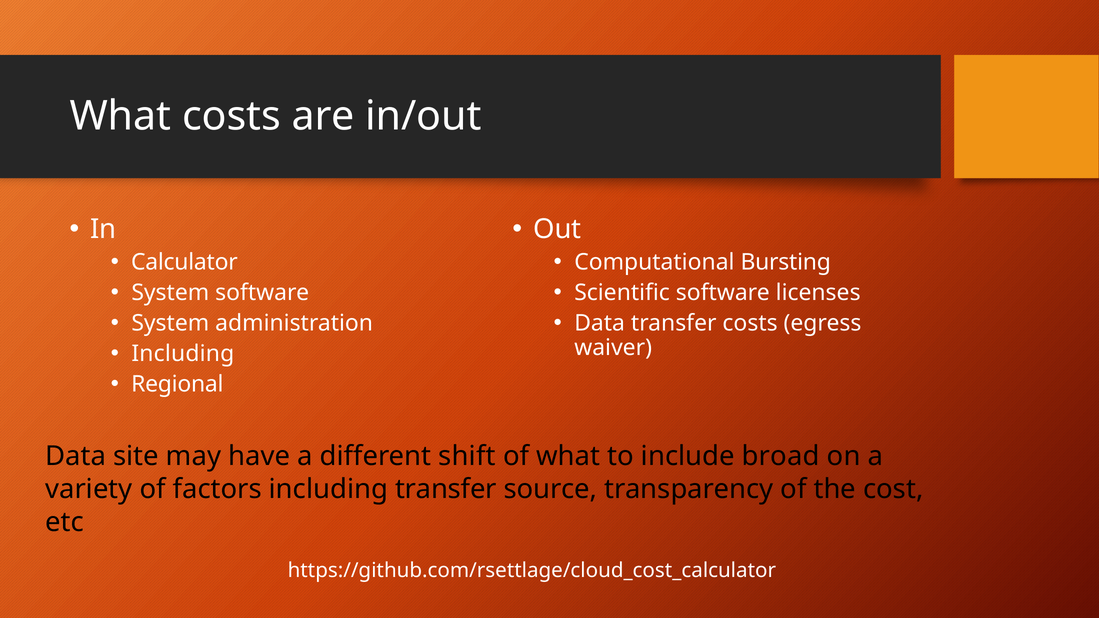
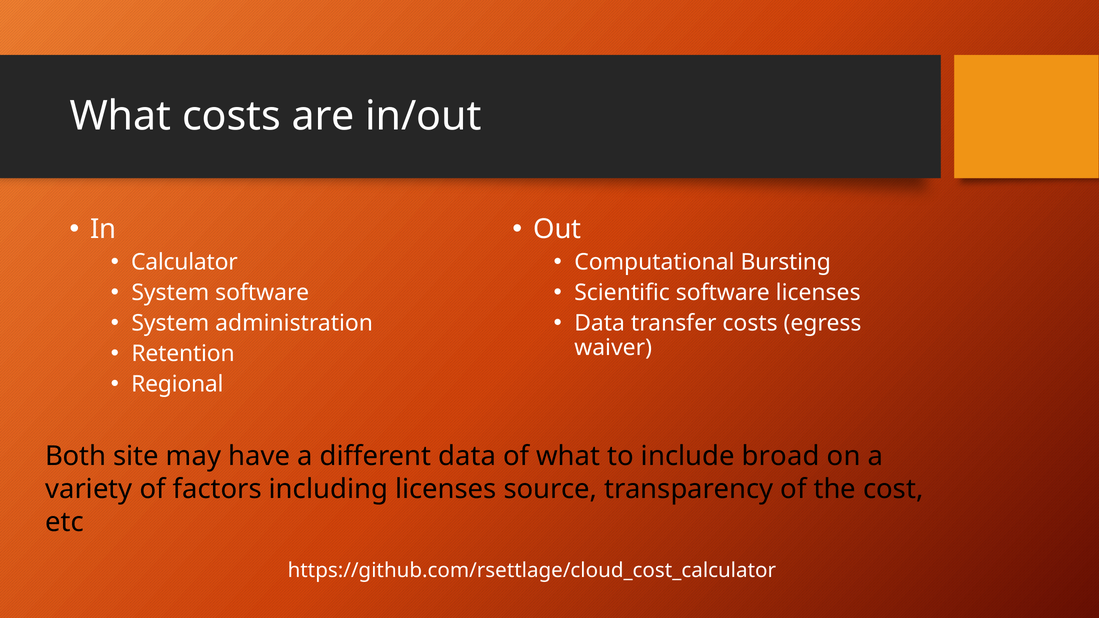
Including: Including -> Retention (183, 354)
Data: Data -> Both (76, 456)
different shift: shift -> data (467, 456)
including transfer: transfer -> licenses (446, 489)
